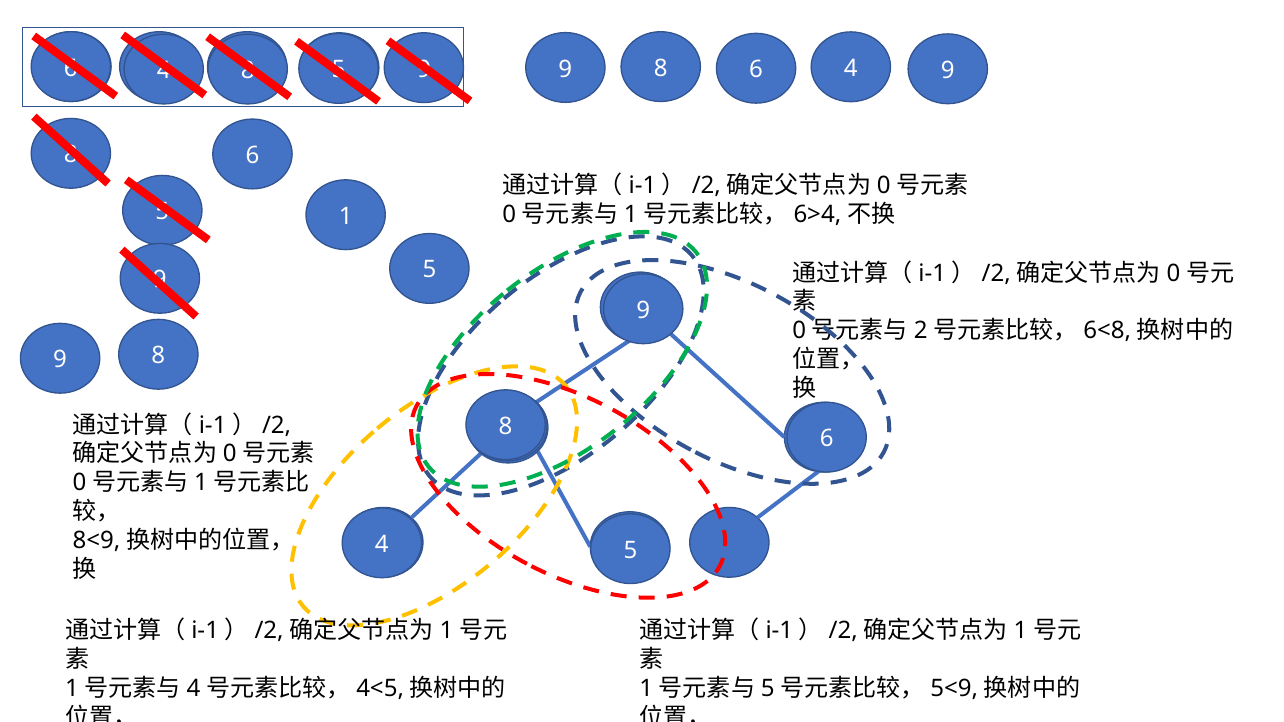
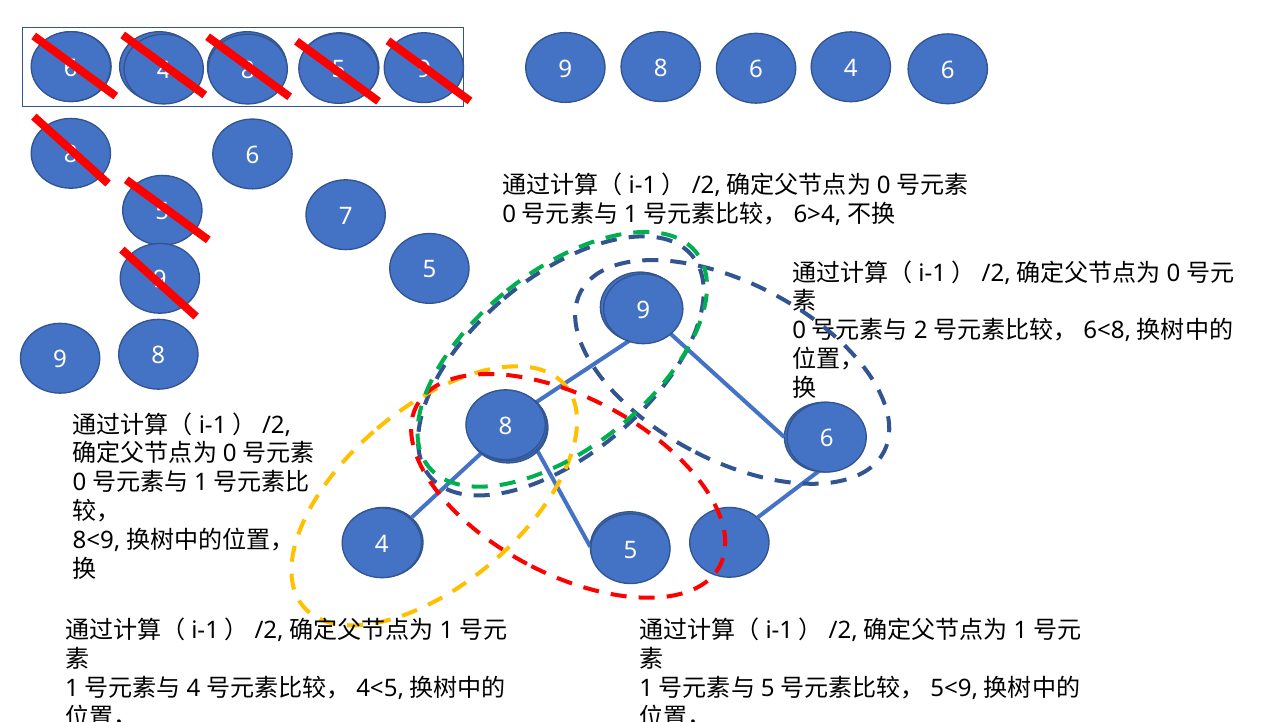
4 9: 9 -> 6 (948, 70)
1: 1 -> 7 (346, 216)
